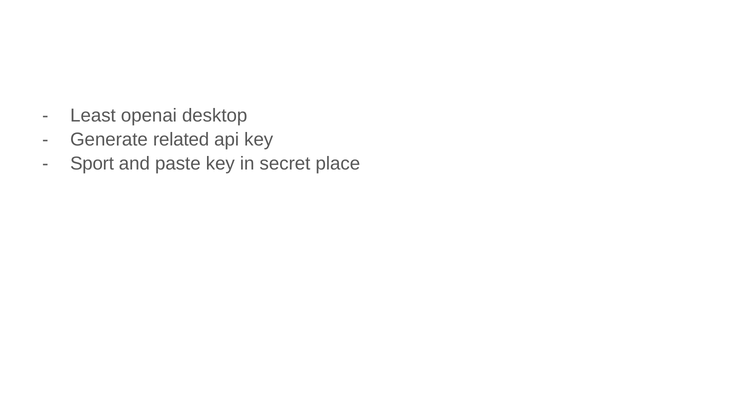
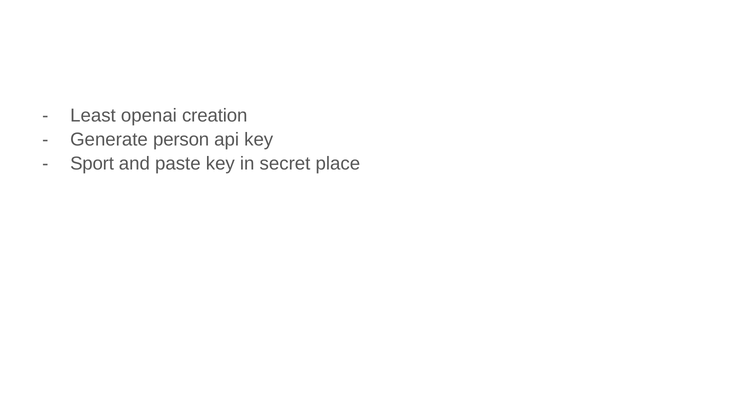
desktop: desktop -> creation (215, 115)
related: related -> person (181, 139)
